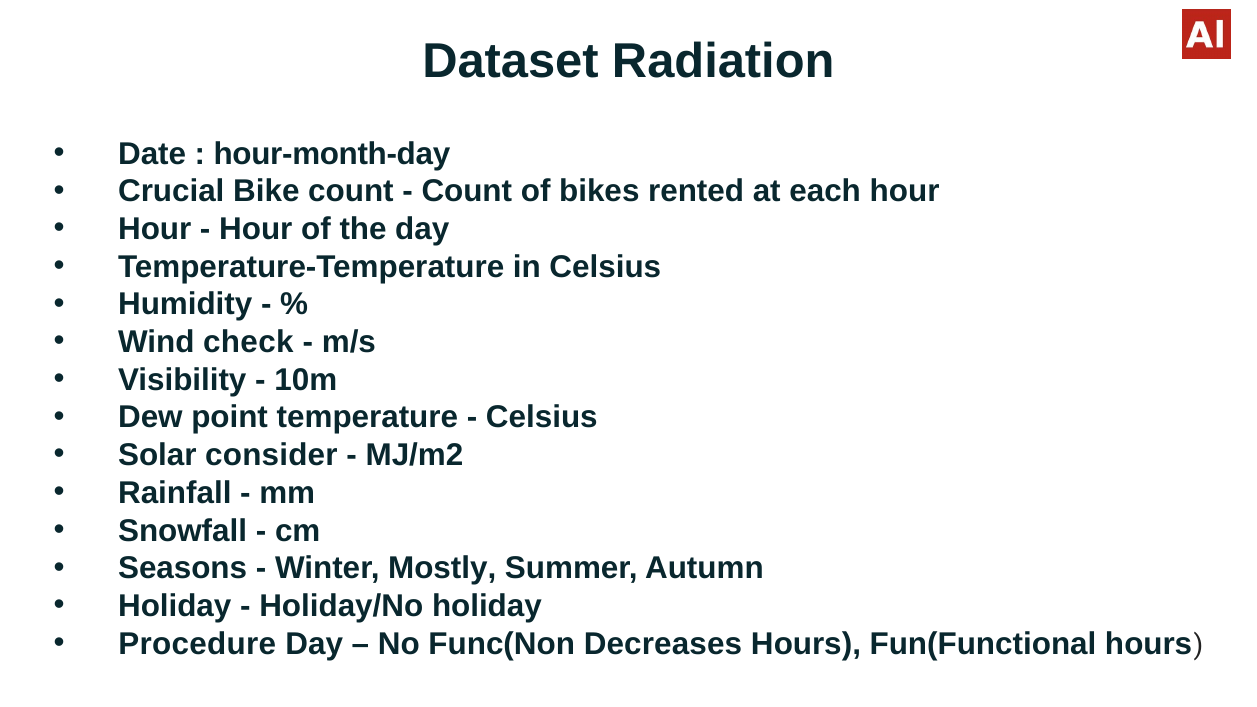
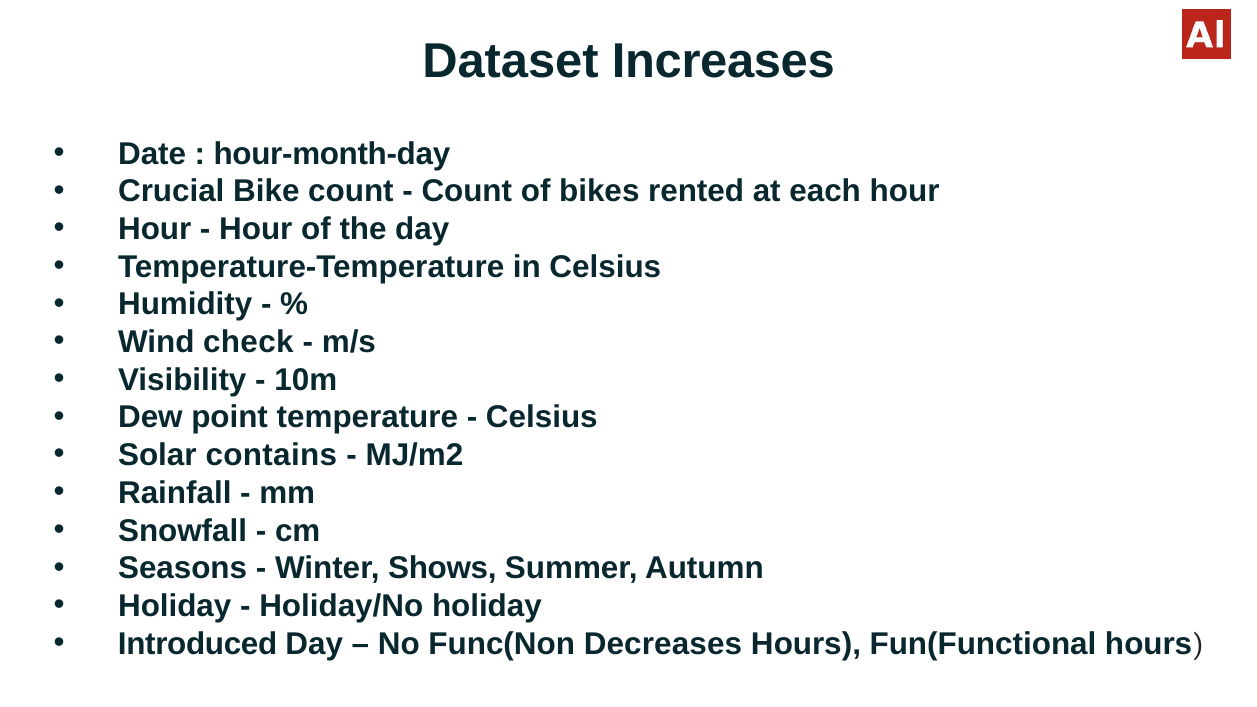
Radiation: Radiation -> Increases (723, 62)
consider: consider -> contains (271, 455)
Mostly: Mostly -> Shows (442, 568)
Procedure: Procedure -> Introduced (198, 644)
